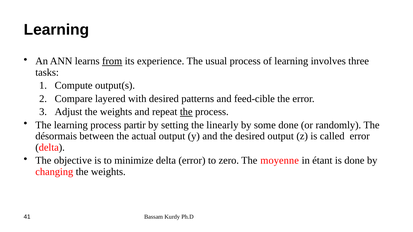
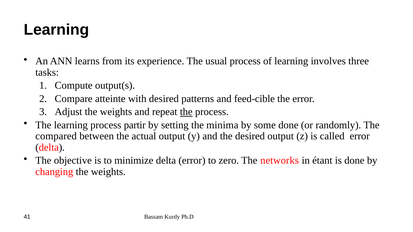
from underline: present -> none (112, 61)
layered: layered -> atteinte (110, 99)
linearly: linearly -> minima (222, 125)
désormais: désormais -> compared (56, 136)
moyenne: moyenne -> networks (280, 161)
